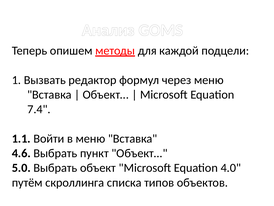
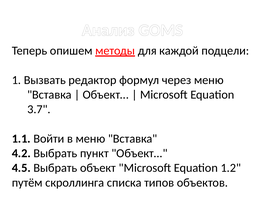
7.4: 7.4 -> 3.7 (39, 109)
4.6: 4.6 -> 4.2 (21, 153)
5.0: 5.0 -> 4.5 (21, 168)
4.0: 4.0 -> 1.2 (231, 168)
